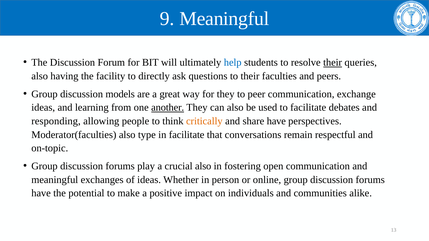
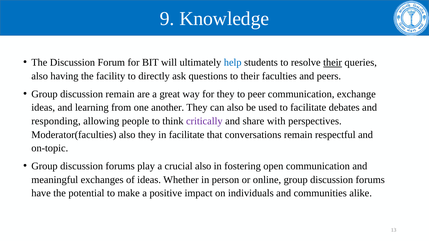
9 Meaningful: Meaningful -> Knowledge (224, 19)
discussion models: models -> remain (120, 94)
another underline: present -> none (168, 108)
critically colour: orange -> purple (204, 121)
share have: have -> with (276, 121)
also type: type -> they (147, 135)
